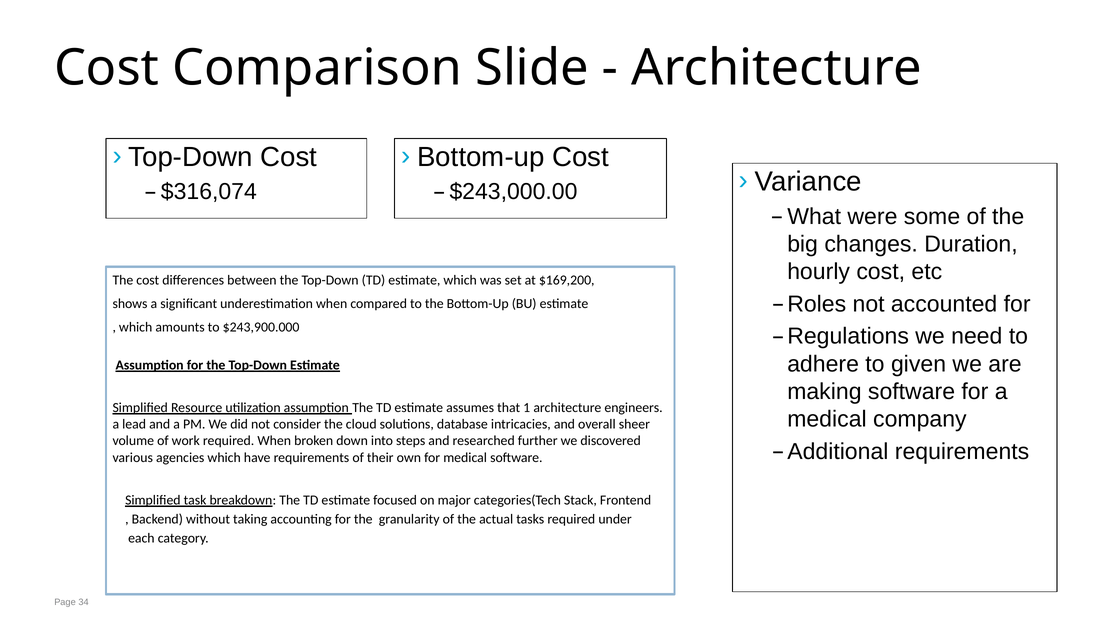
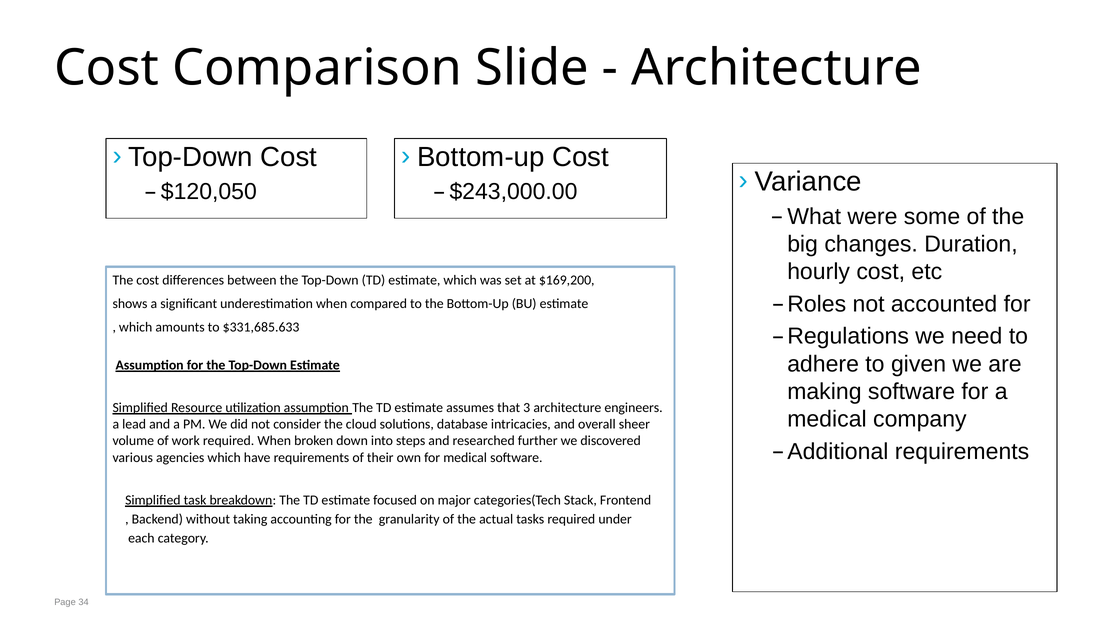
$316,074: $316,074 -> $120,050 (209, 192)
$243,900.000: $243,900.000 -> $331,685.633 (261, 327)
1: 1 -> 3 (527, 407)
